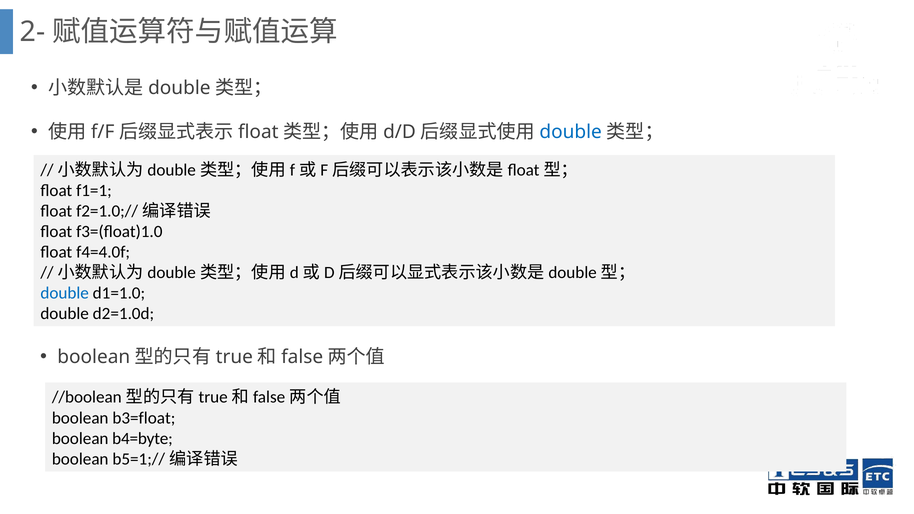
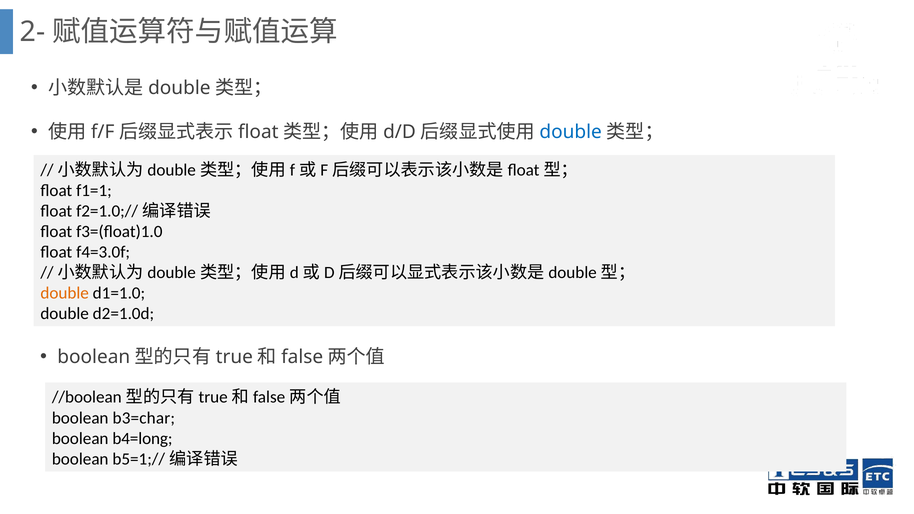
f4=4.0f: f4=4.0f -> f4=3.0f (103, 252)
double colour: blue -> orange (65, 293)
b3=float: b3=float -> b3=char (144, 418)
b4=byte: b4=byte -> b4=long (142, 439)
